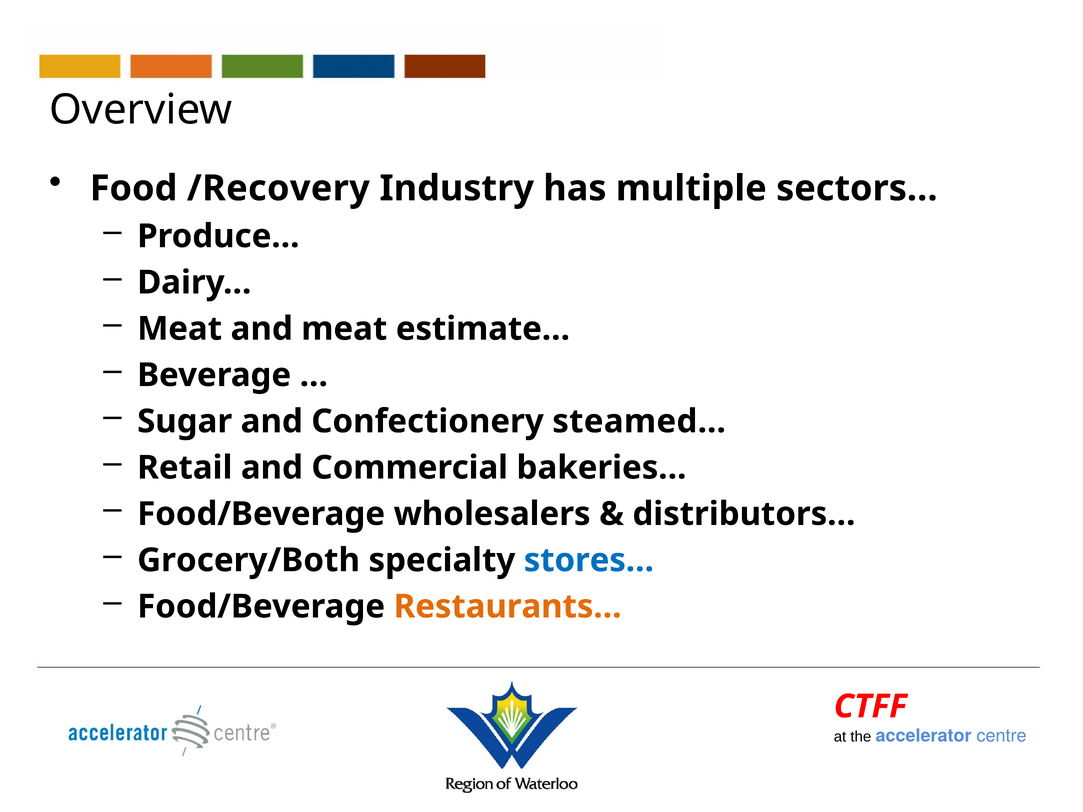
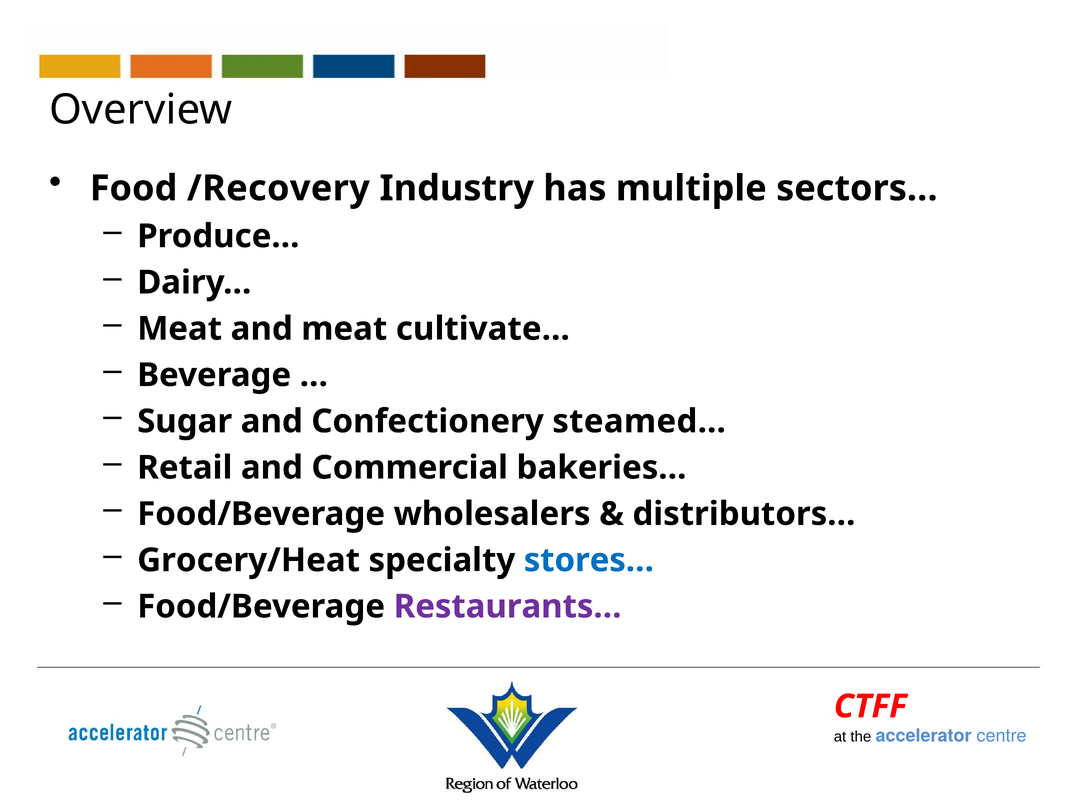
estimate…: estimate… -> cultivate… (483, 329)
Grocery/Both: Grocery/Both -> Grocery/Heat (249, 560)
Restaurants… colour: orange -> purple (508, 607)
